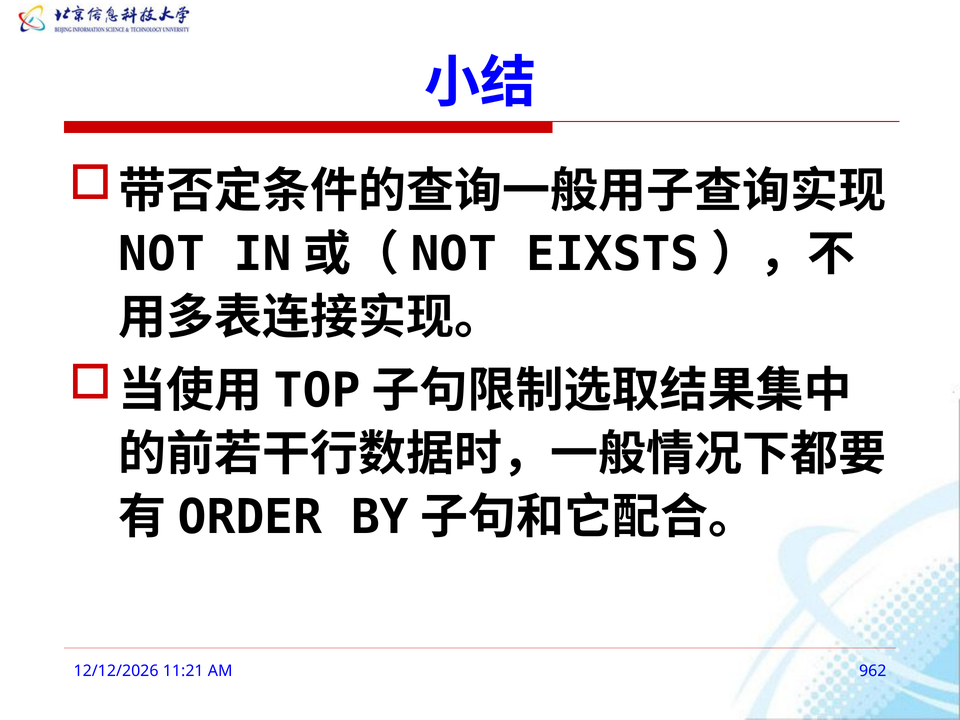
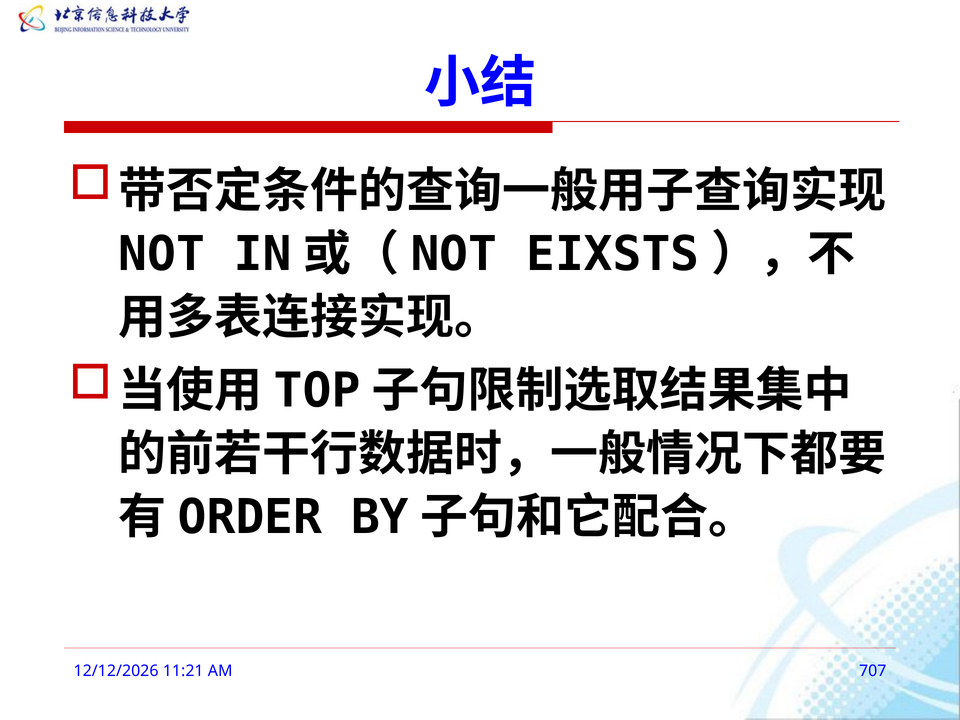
962: 962 -> 707 (873, 671)
